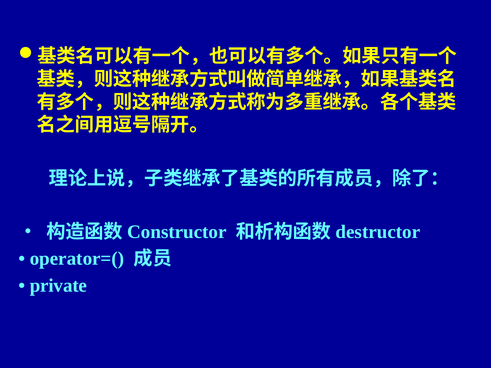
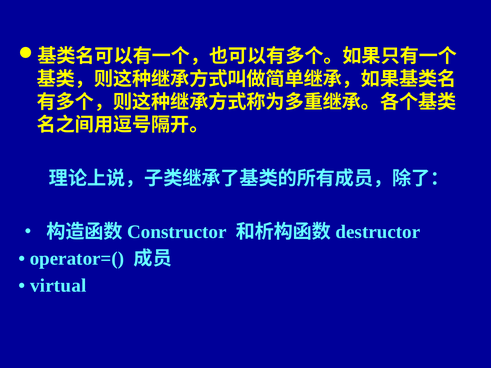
private: private -> virtual (58, 286)
